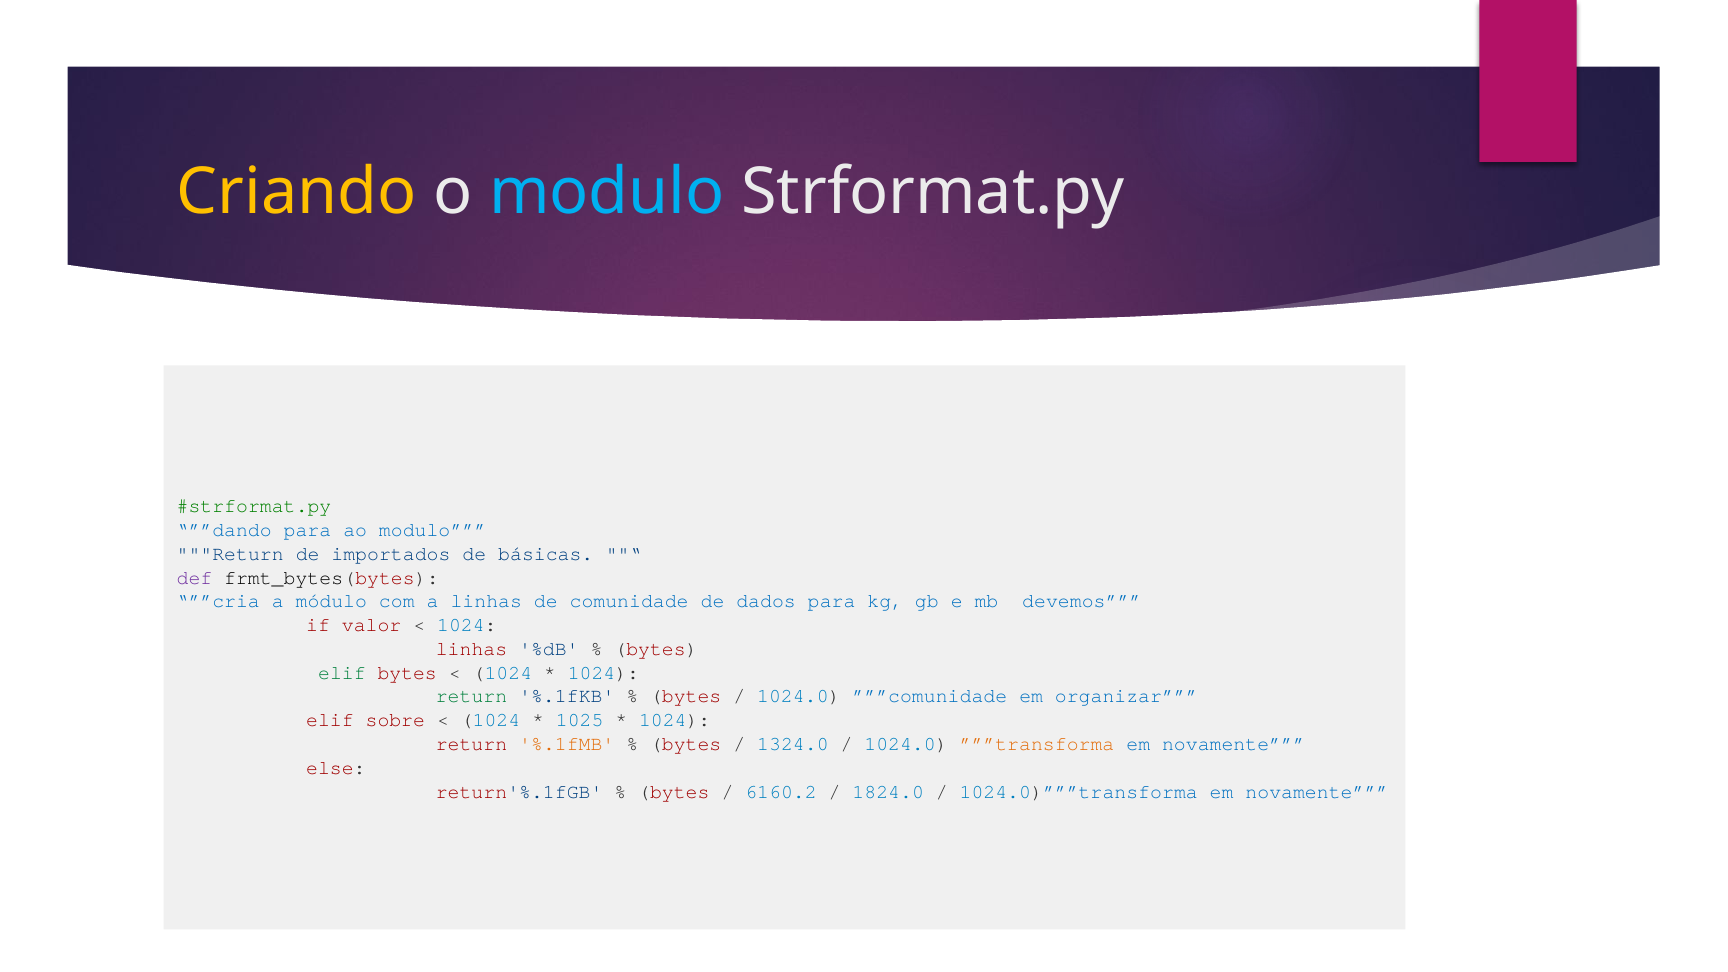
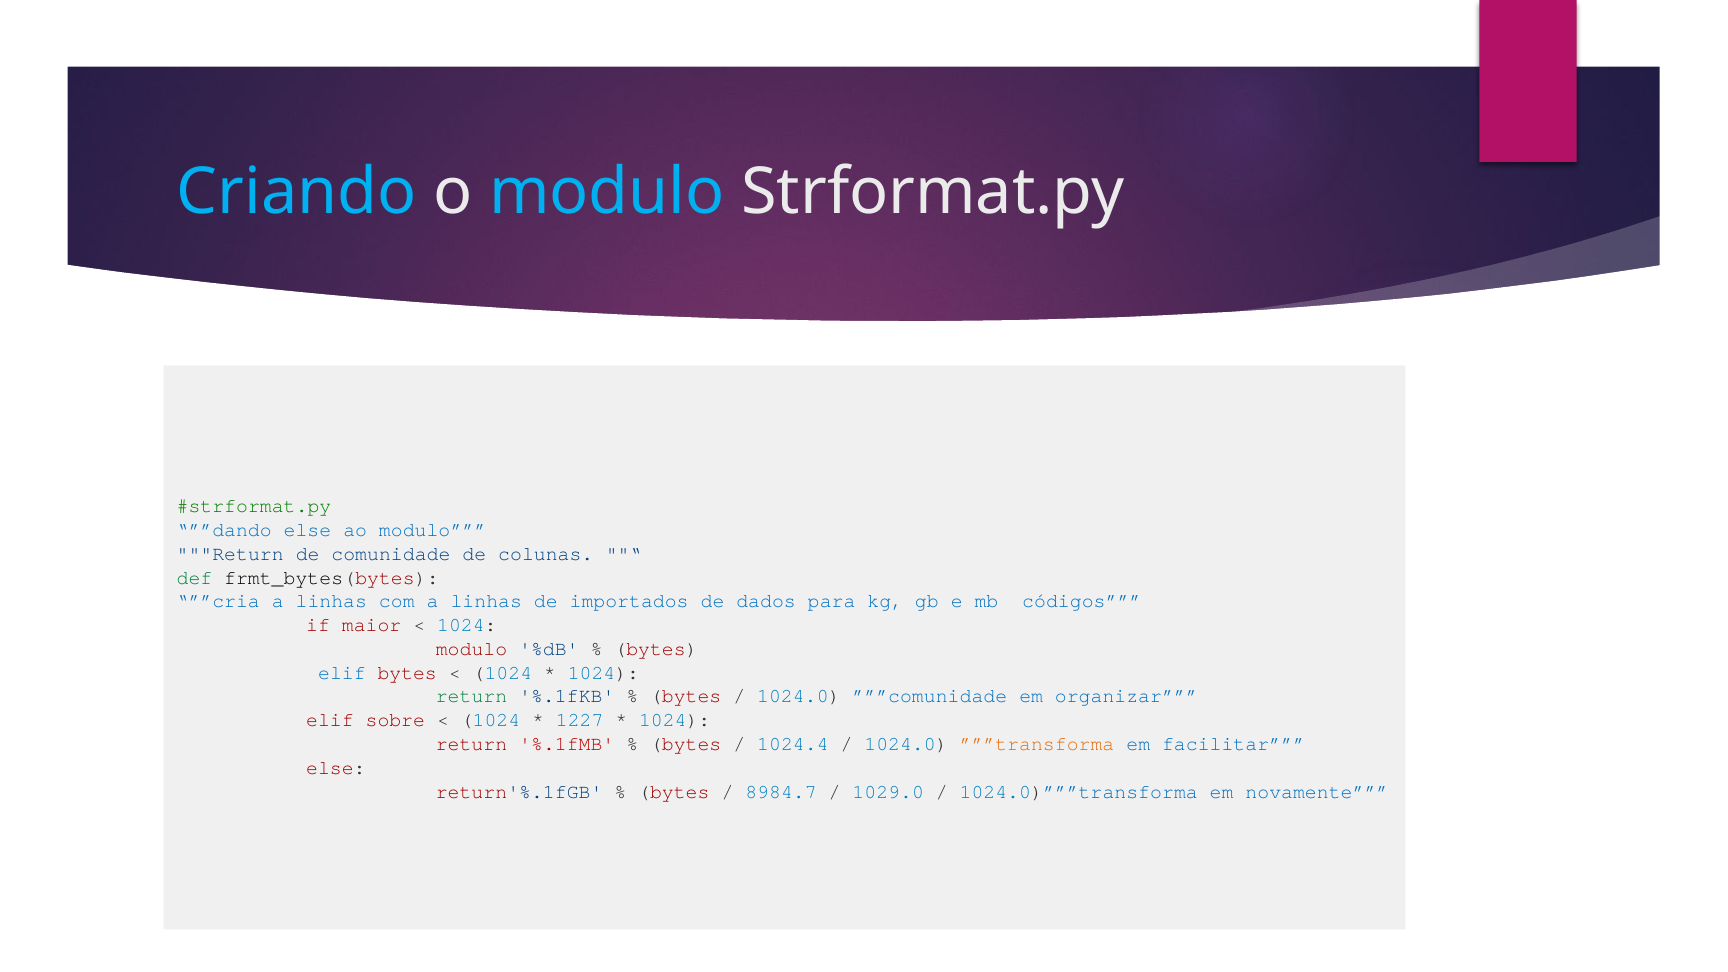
Criando colour: yellow -> light blue (297, 193)
””dando para: para -> else (307, 530)
importados: importados -> comunidade (391, 554)
básicas: básicas -> colunas (546, 554)
def colour: purple -> green (194, 577)
””cria a módulo: módulo -> linhas (331, 601)
comunidade: comunidade -> importados (629, 601)
devemos: devemos -> códigos (1082, 601)
valor: valor -> maior (372, 625)
linhas: linhas -> modulo (472, 649)
elif colour: green -> blue (342, 673)
1025: 1025 -> 1227 (580, 720)
%.1fMB colour: orange -> red (567, 744)
1324.0: 1324.0 -> 1024.4 (793, 744)
novamente: novamente -> facilitar (1233, 744)
6160.2: 6160.2 -> 8984.7 (781, 791)
1824.0: 1824.0 -> 1029.0 (888, 791)
